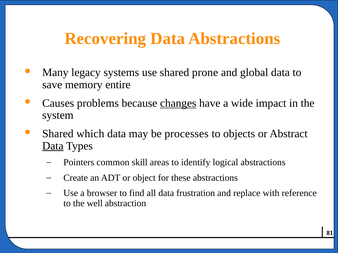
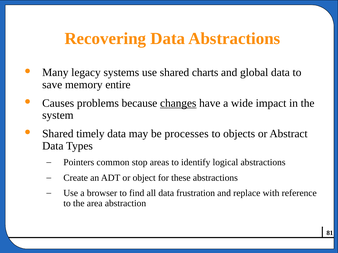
prone: prone -> charts (205, 73)
which: which -> timely (90, 134)
Data underline: present -> none (53, 146)
skill: skill -> stop (140, 163)
well: well -> area (95, 204)
